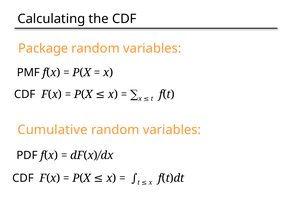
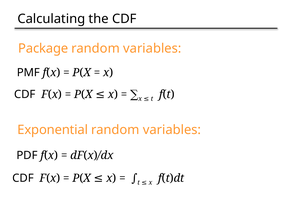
Cumulative: Cumulative -> Exponential (53, 130)
